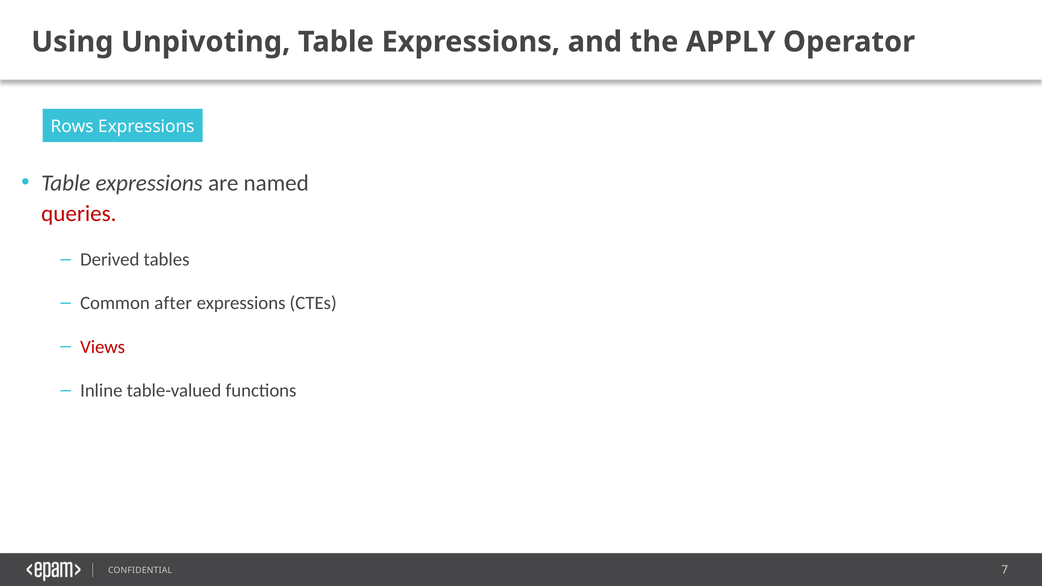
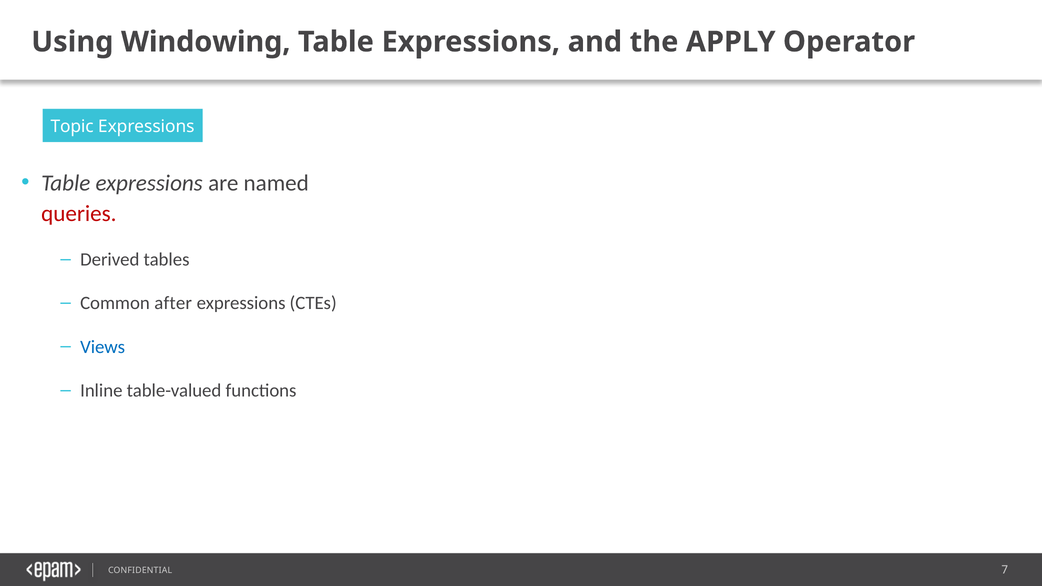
Unpivoting: Unpivoting -> Windowing (206, 42)
Rows: Rows -> Topic (72, 127)
Views colour: red -> blue (103, 347)
